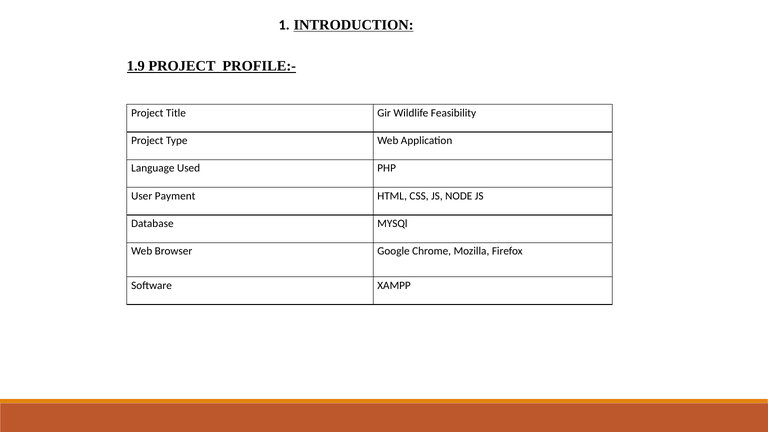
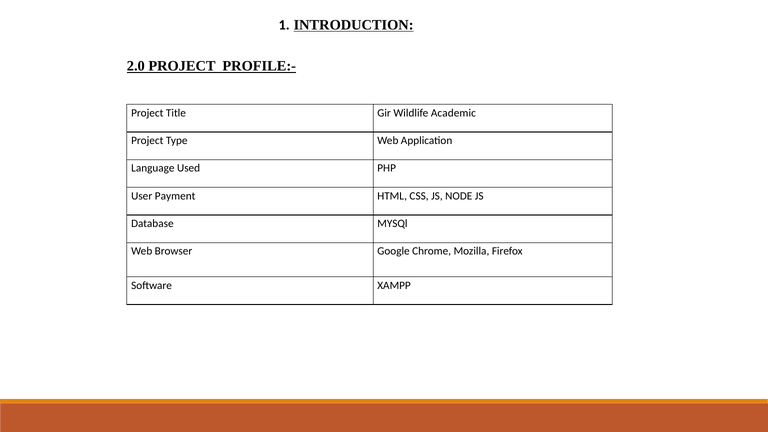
1.9: 1.9 -> 2.0 (136, 66)
Feasibility: Feasibility -> Academic (453, 113)
